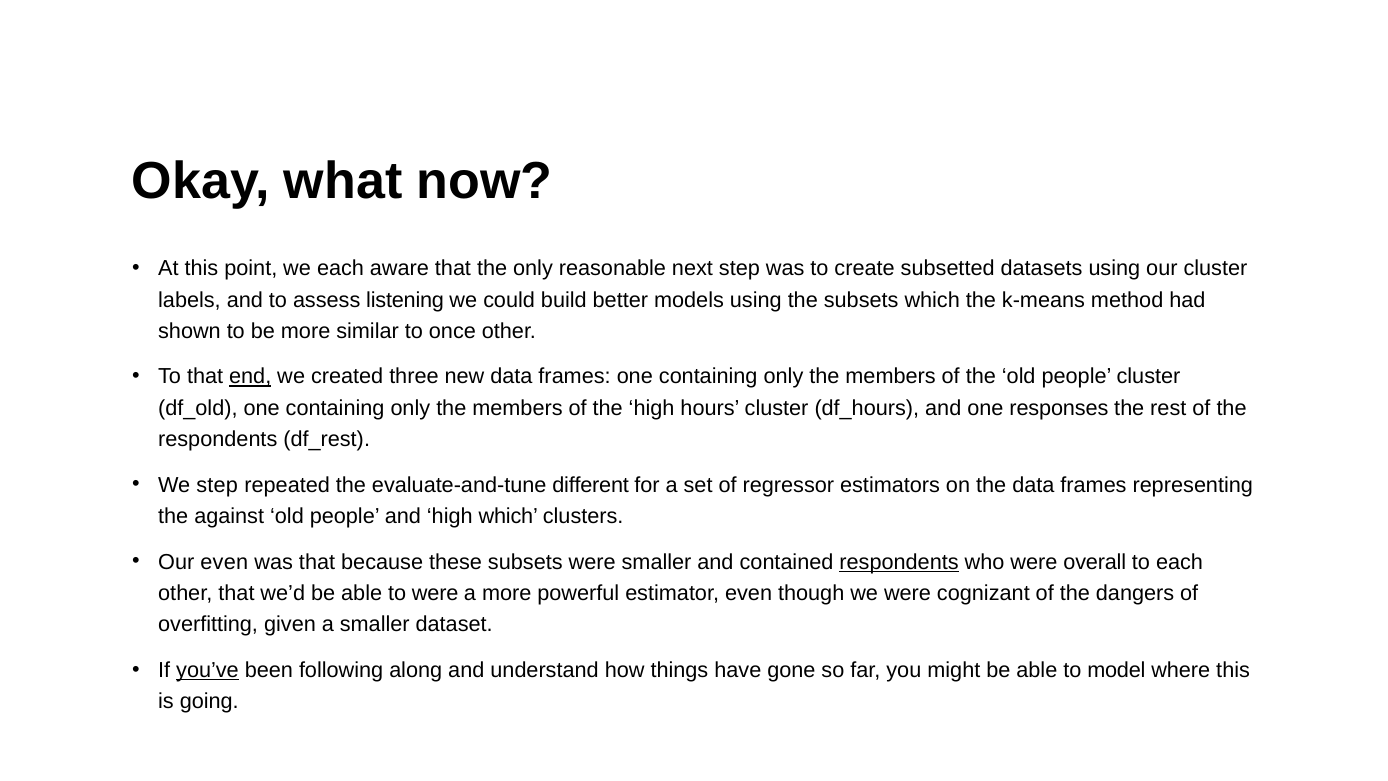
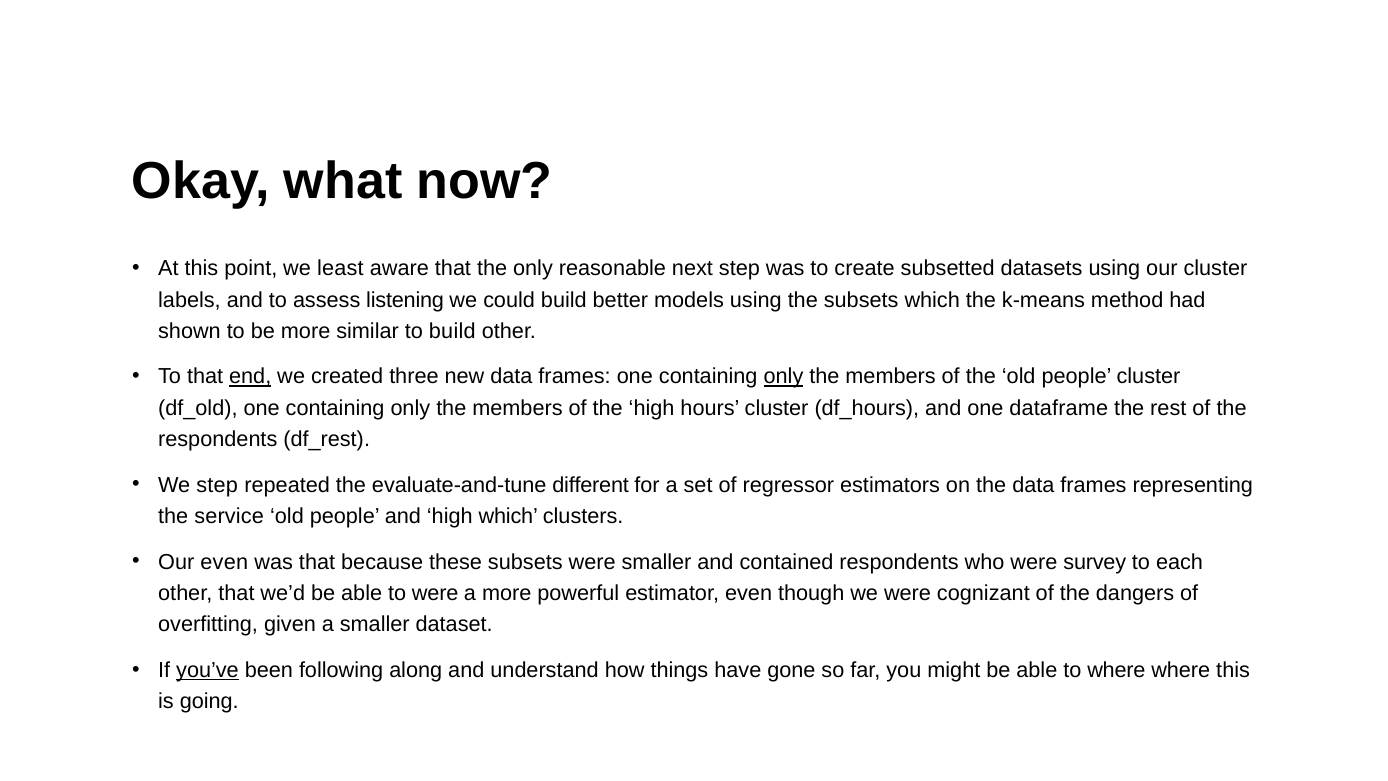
we each: each -> least (340, 269)
to once: once -> build (452, 331)
only underline: none -> present (784, 377)
responses: responses -> dataframe (1059, 408)
against: against -> service (229, 516)
respondents underline: present -> none (899, 562)
overall: overall -> survey (1095, 562)
to model: model -> where (1116, 670)
